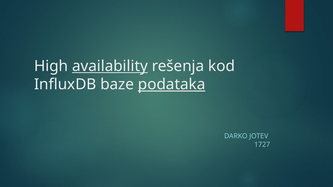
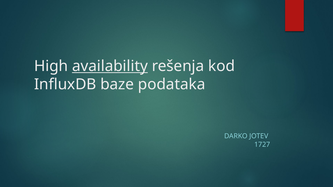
podataka underline: present -> none (172, 85)
